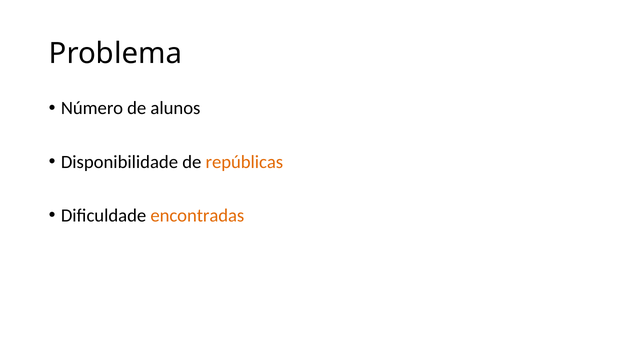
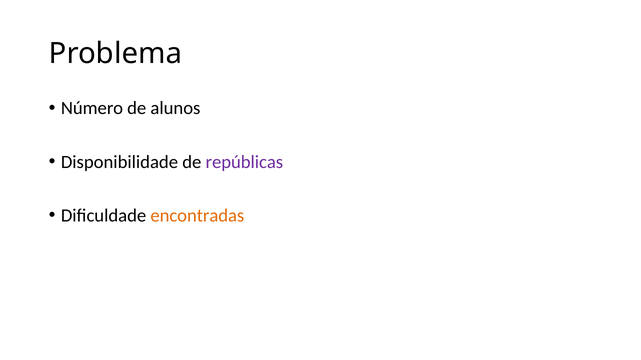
repúblicas colour: orange -> purple (244, 162)
